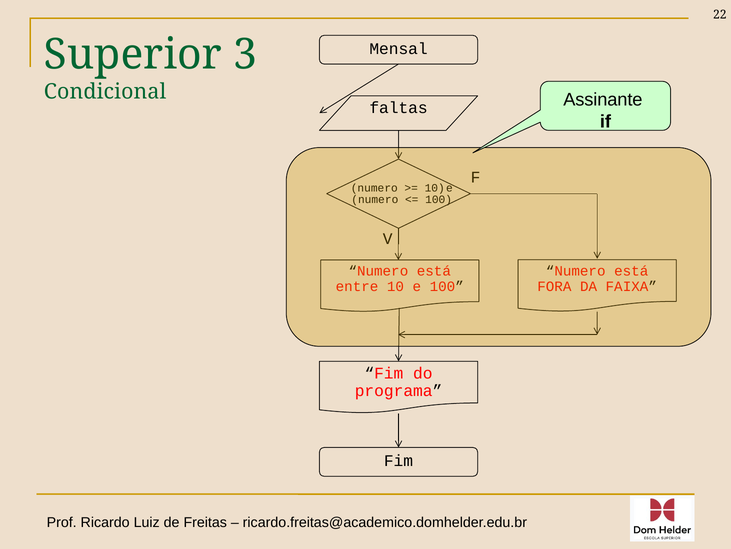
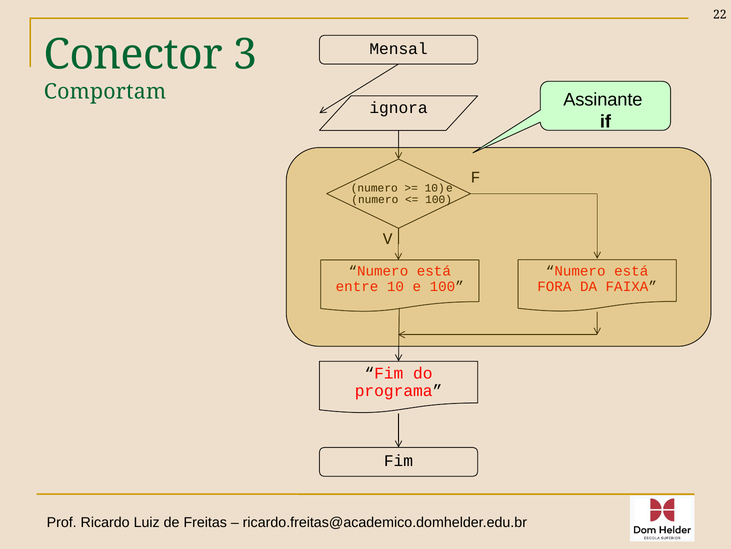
Superior: Superior -> Conector (133, 54)
Condicional: Condicional -> Comportam (105, 91)
faltas: faltas -> ignora (399, 108)
